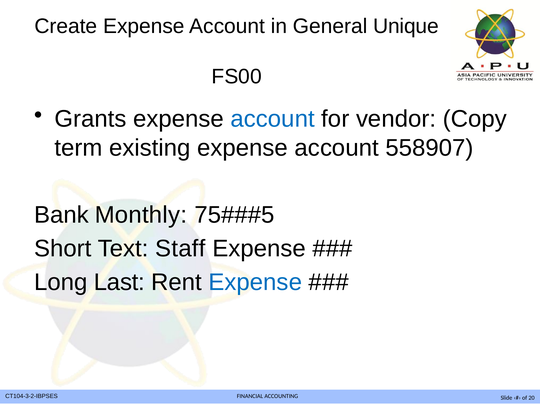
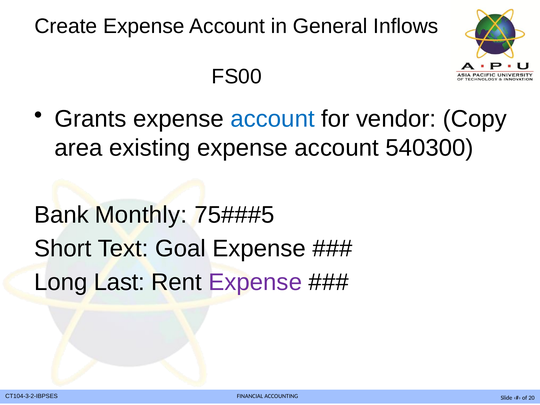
Unique: Unique -> Inflows (406, 26)
term: term -> area (78, 148)
558907: 558907 -> 540300 (429, 148)
Staff: Staff -> Goal (180, 249)
Expense colour: blue -> purple (255, 282)
